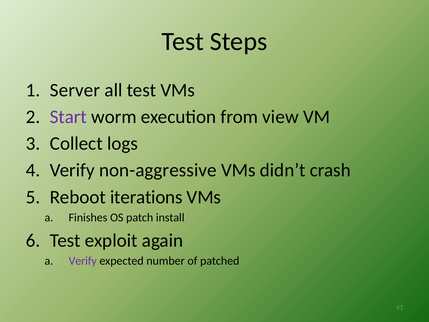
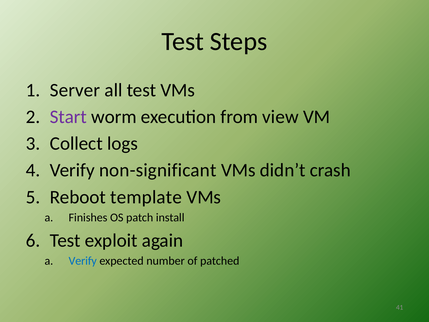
non-aggressive: non-aggressive -> non-significant (158, 170)
iterations: iterations -> template (146, 197)
Verify colour: purple -> blue (83, 261)
